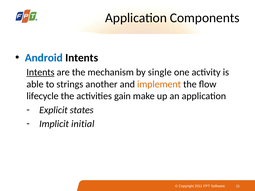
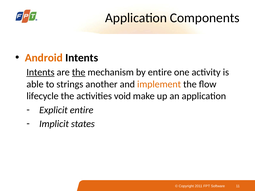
Android colour: blue -> orange (44, 58)
the underline: none -> present (79, 72)
by single: single -> entire (160, 72)
gain: gain -> void (122, 96)
Explicit states: states -> entire (82, 110)
initial: initial -> states (83, 124)
